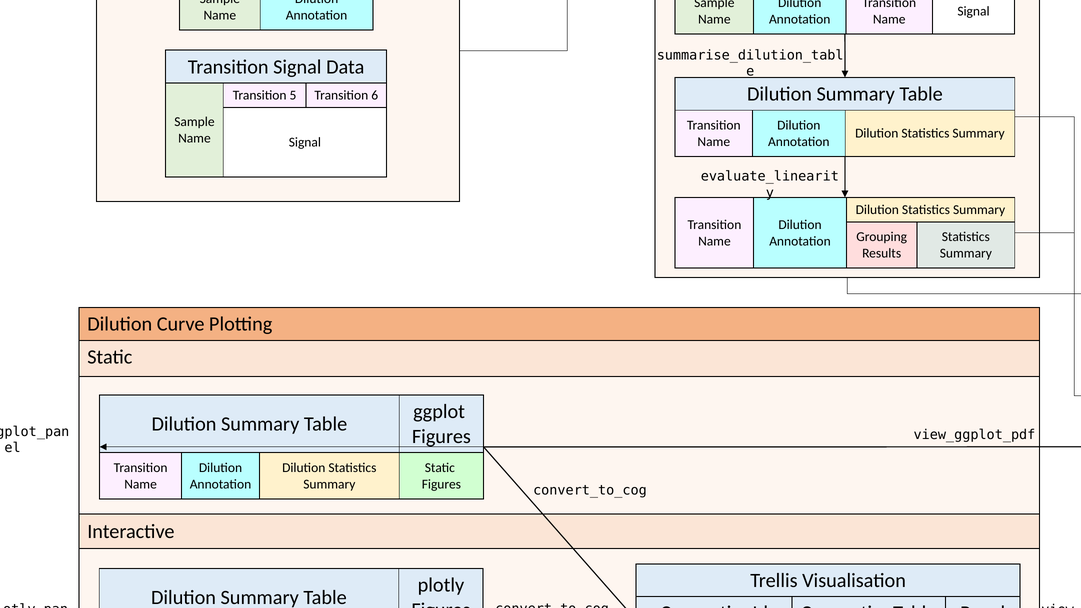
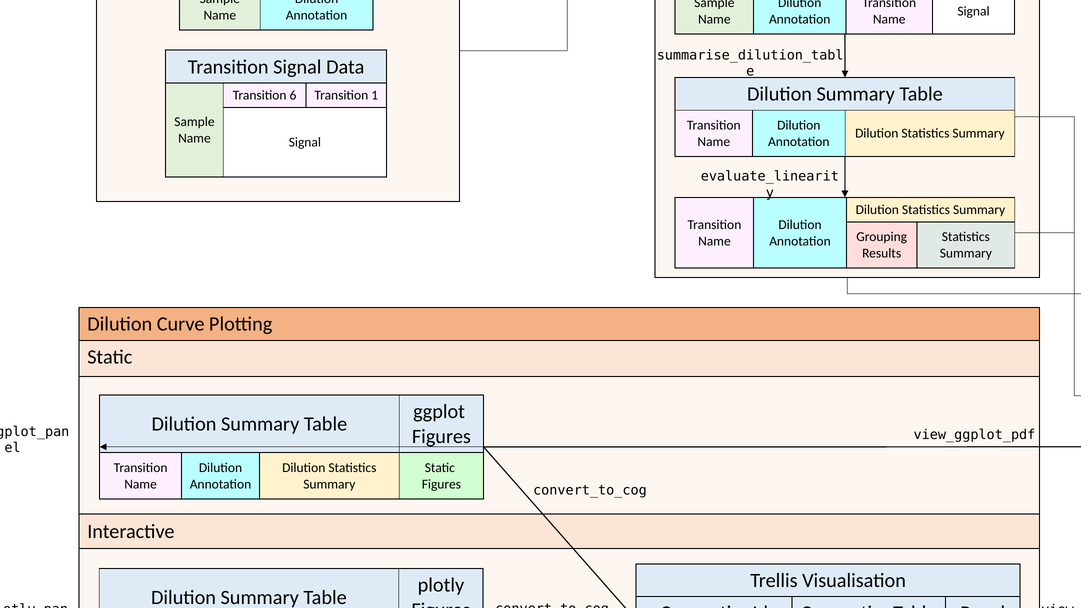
5: 5 -> 6 (293, 95)
6: 6 -> 1 (375, 95)
